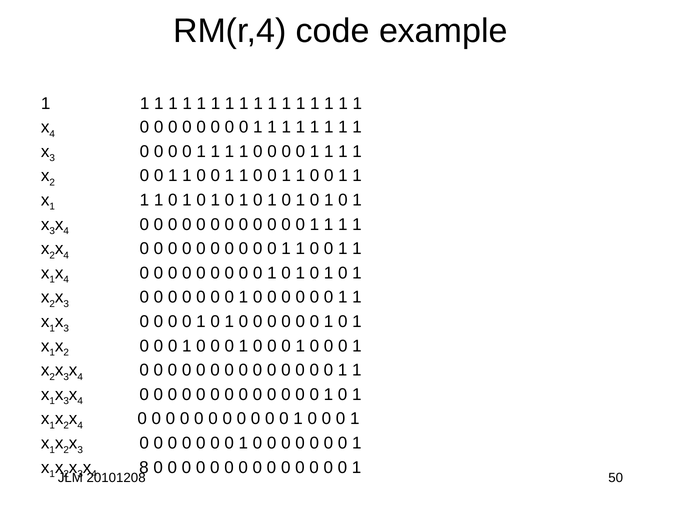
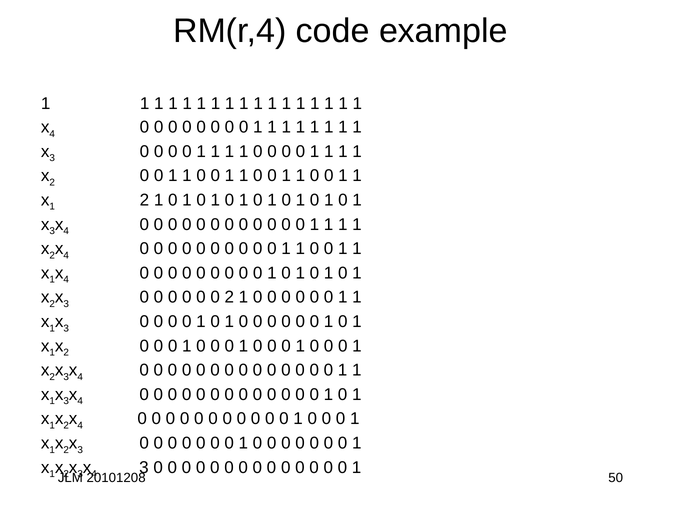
1: 1 -> 2 (144, 200)
0: 0 -> 2 (229, 297)
8: 8 -> 3 (144, 467)
